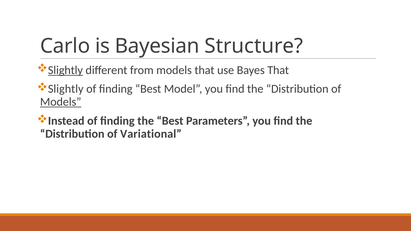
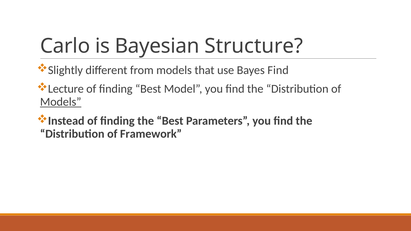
Slightly underline: present -> none (65, 70)
Bayes That: That -> Find (278, 70)
Slightly: Slightly -> Lecture (66, 89)
Variational: Variational -> Framework (151, 134)
